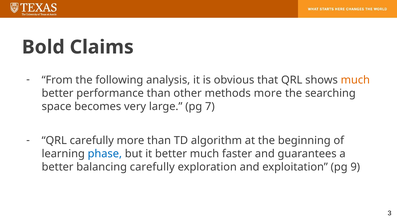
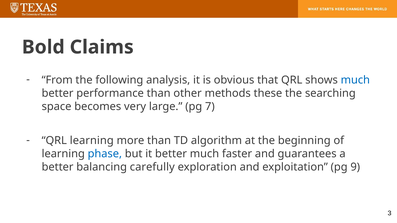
much colour: orange -> blue (355, 80)
methods more: more -> these (268, 93)
QRL carefully: carefully -> learning (92, 141)
